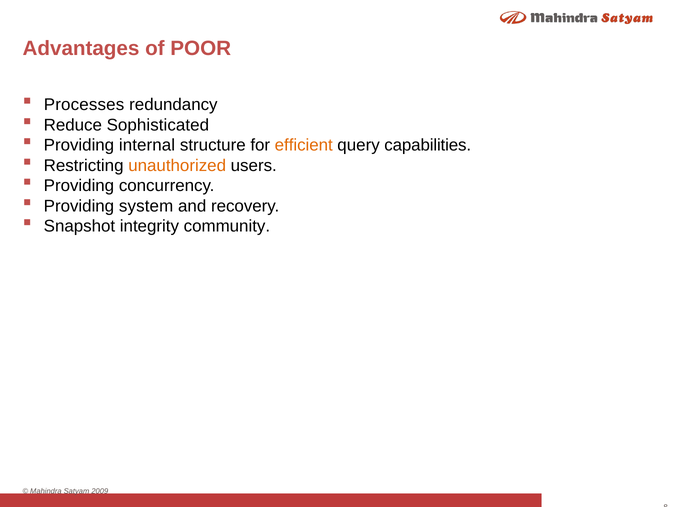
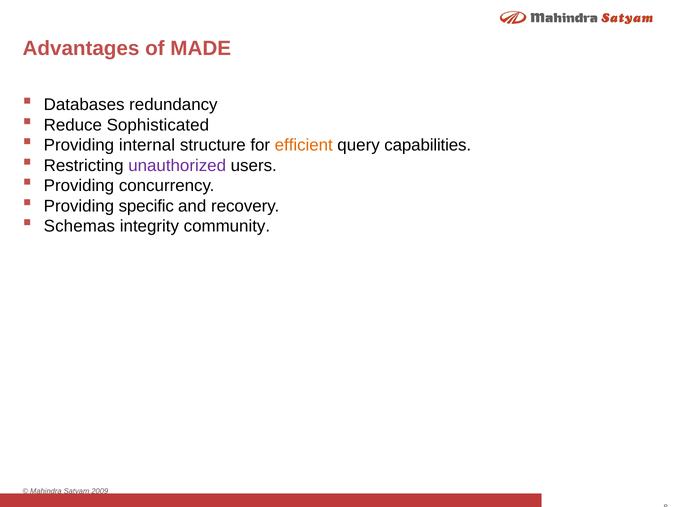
POOR: POOR -> MADE (201, 49)
Processes: Processes -> Databases (84, 105)
unauthorized colour: orange -> purple (177, 166)
system: system -> specific (146, 206)
Snapshot: Snapshot -> Schemas (79, 227)
